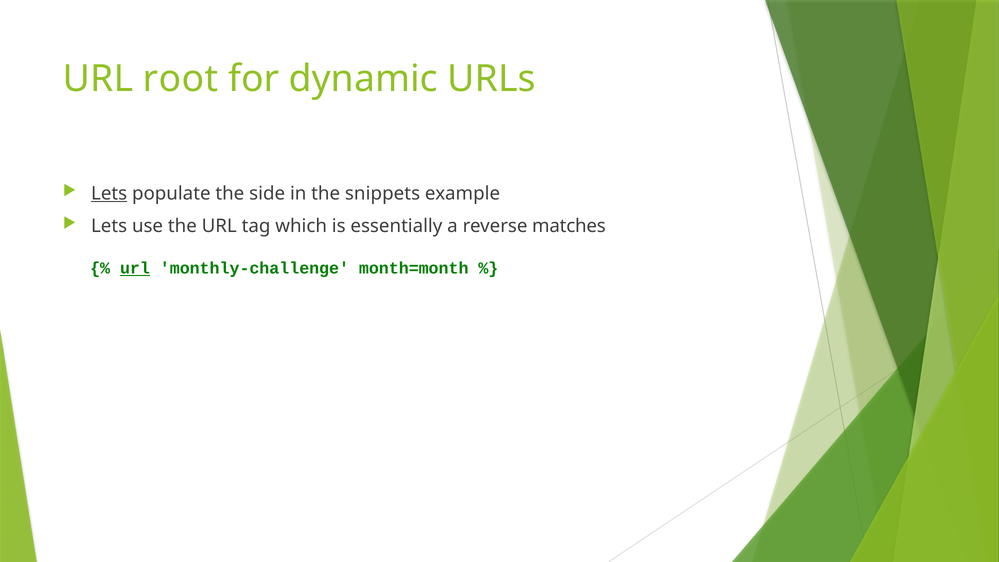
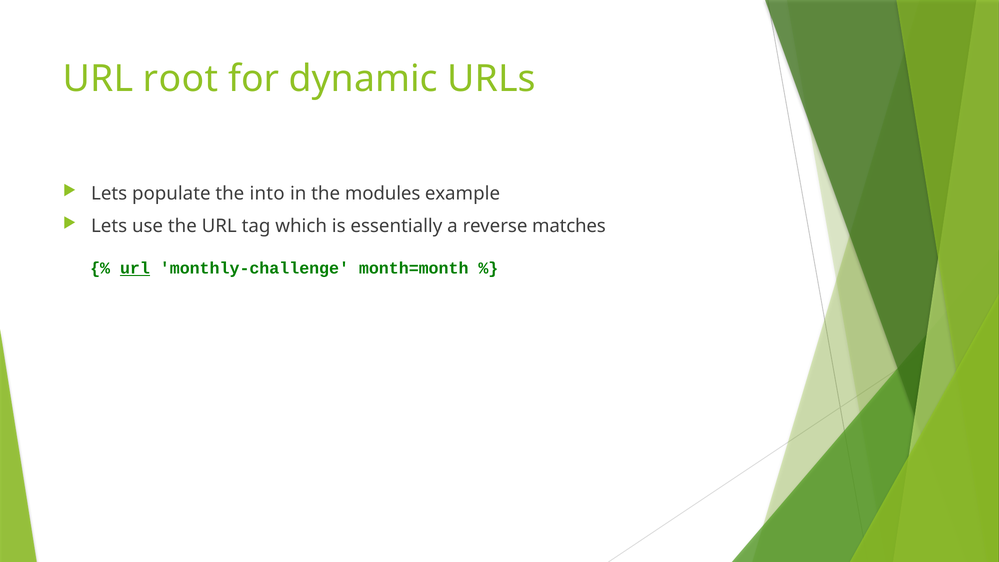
Lets underline: present -> none (109, 193)
side: side -> into (267, 193)
snippets: snippets -> modules (383, 193)
